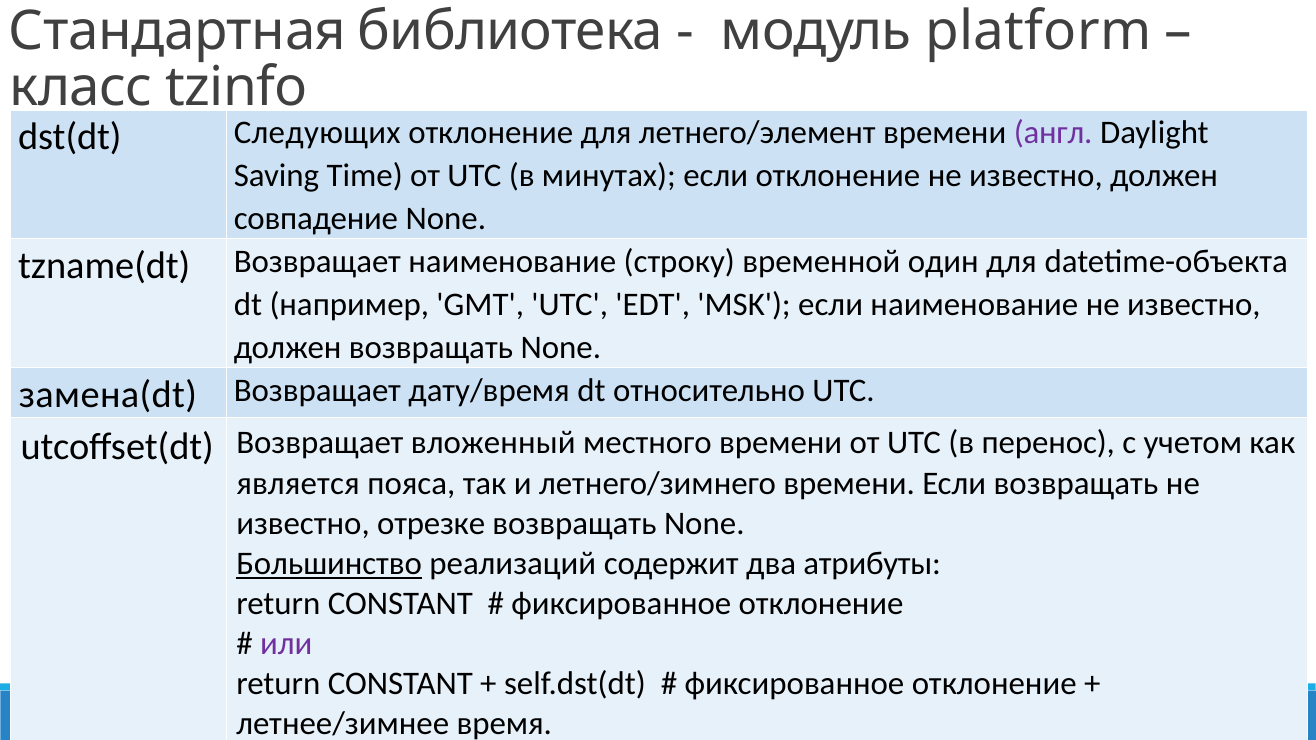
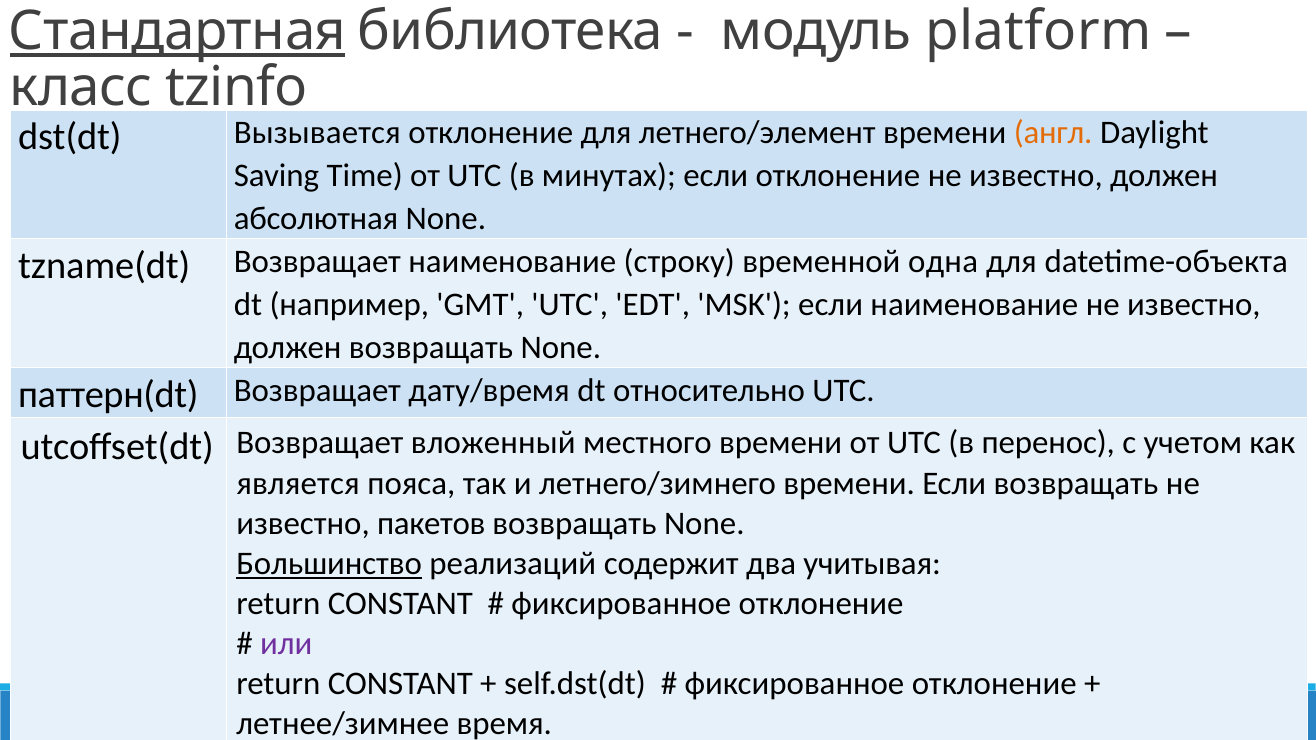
Стандартная underline: none -> present (178, 31)
Следующих: Следующих -> Вызывается (317, 133)
англ colour: purple -> orange (1053, 133)
совпадение: совпадение -> абсолютная (316, 219)
один: один -> одна (943, 262)
замена(dt: замена(dt -> паттерн(dt (108, 395)
отрезке: отрезке -> пакетов (431, 523)
атрибуты: атрибуты -> учитывая (872, 564)
